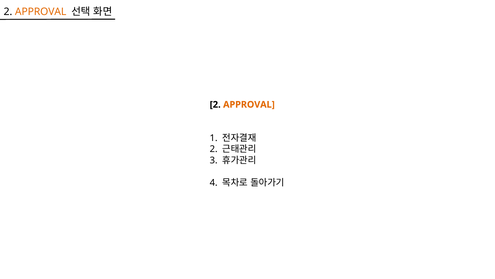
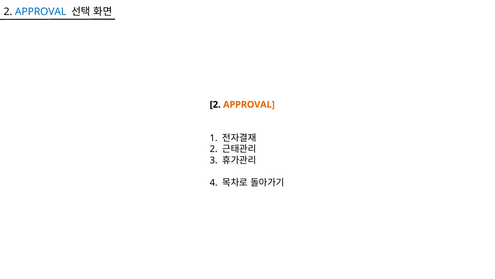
APPROVAL colour: orange -> blue (41, 12)
